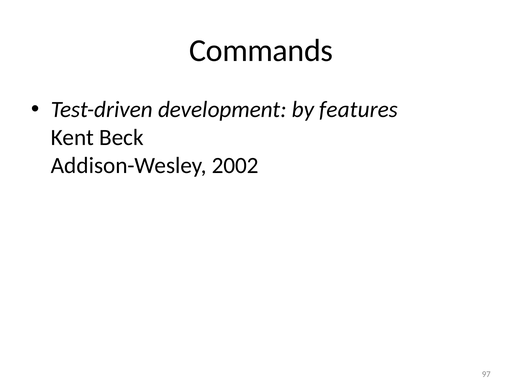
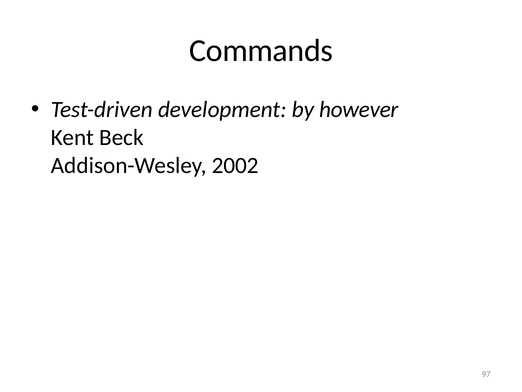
features: features -> however (359, 110)
